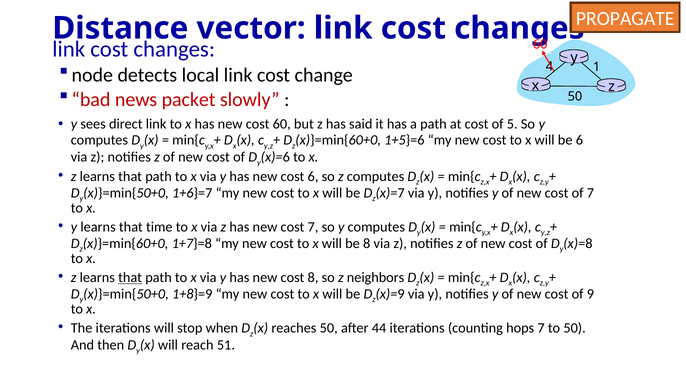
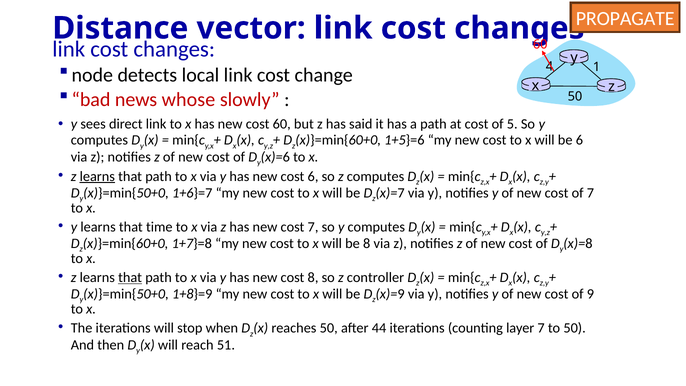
packet: packet -> whose (188, 99)
learns underline: none -> present (97, 176)
neighbors: neighbors -> controller (376, 277)
hops: hops -> layer (520, 328)
